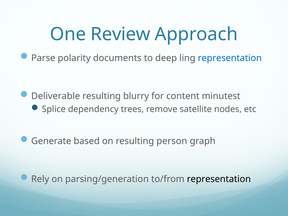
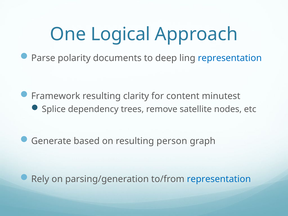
Review: Review -> Logical (120, 34)
Deliverable: Deliverable -> Framework (56, 96)
blurry: blurry -> clarity (136, 96)
representation colour: black -> blue (219, 179)
